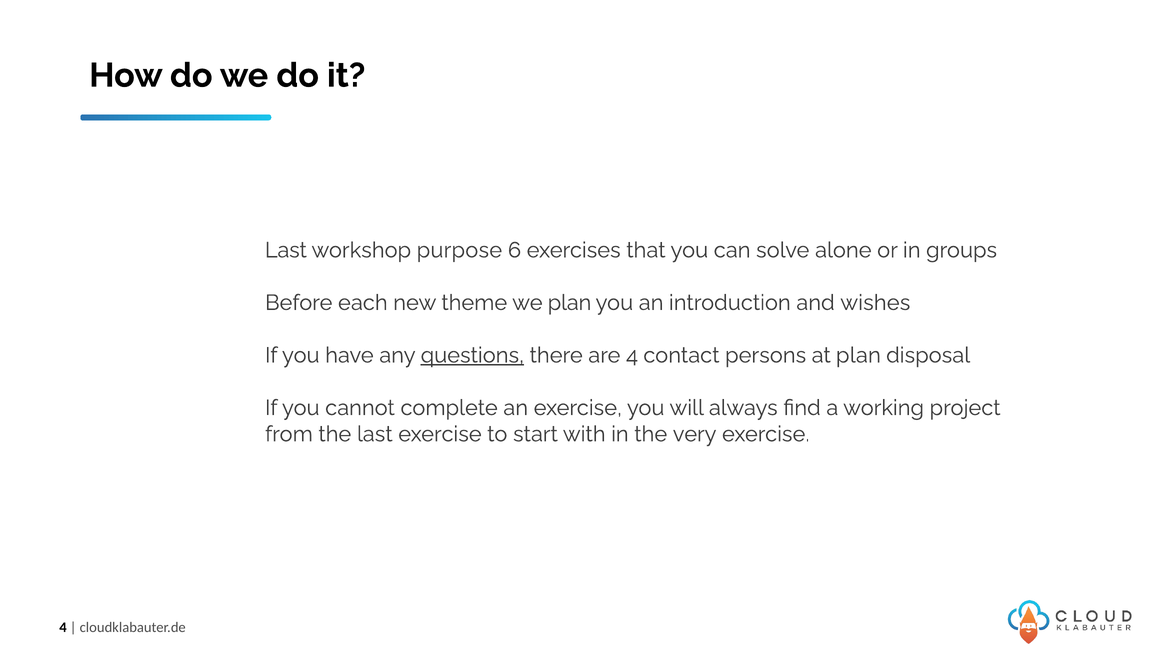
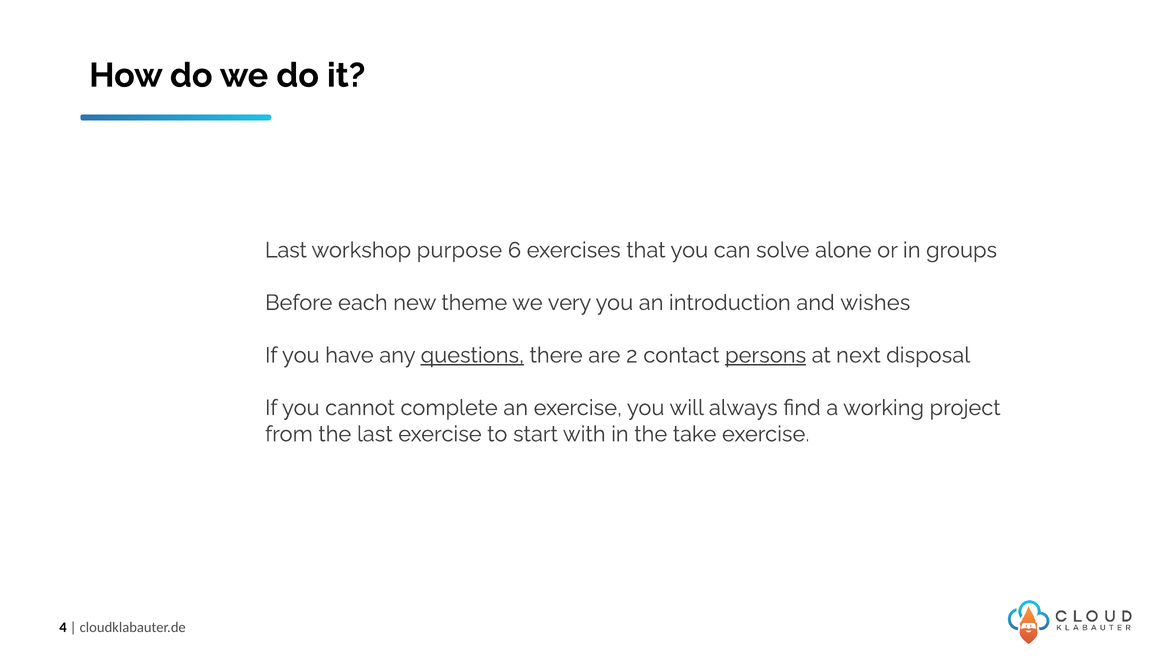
we plan: plan -> very (570, 303)
are 4: 4 -> 2 (632, 356)
persons underline: none -> present (766, 356)
at plan: plan -> next (858, 356)
very: very -> take (695, 434)
